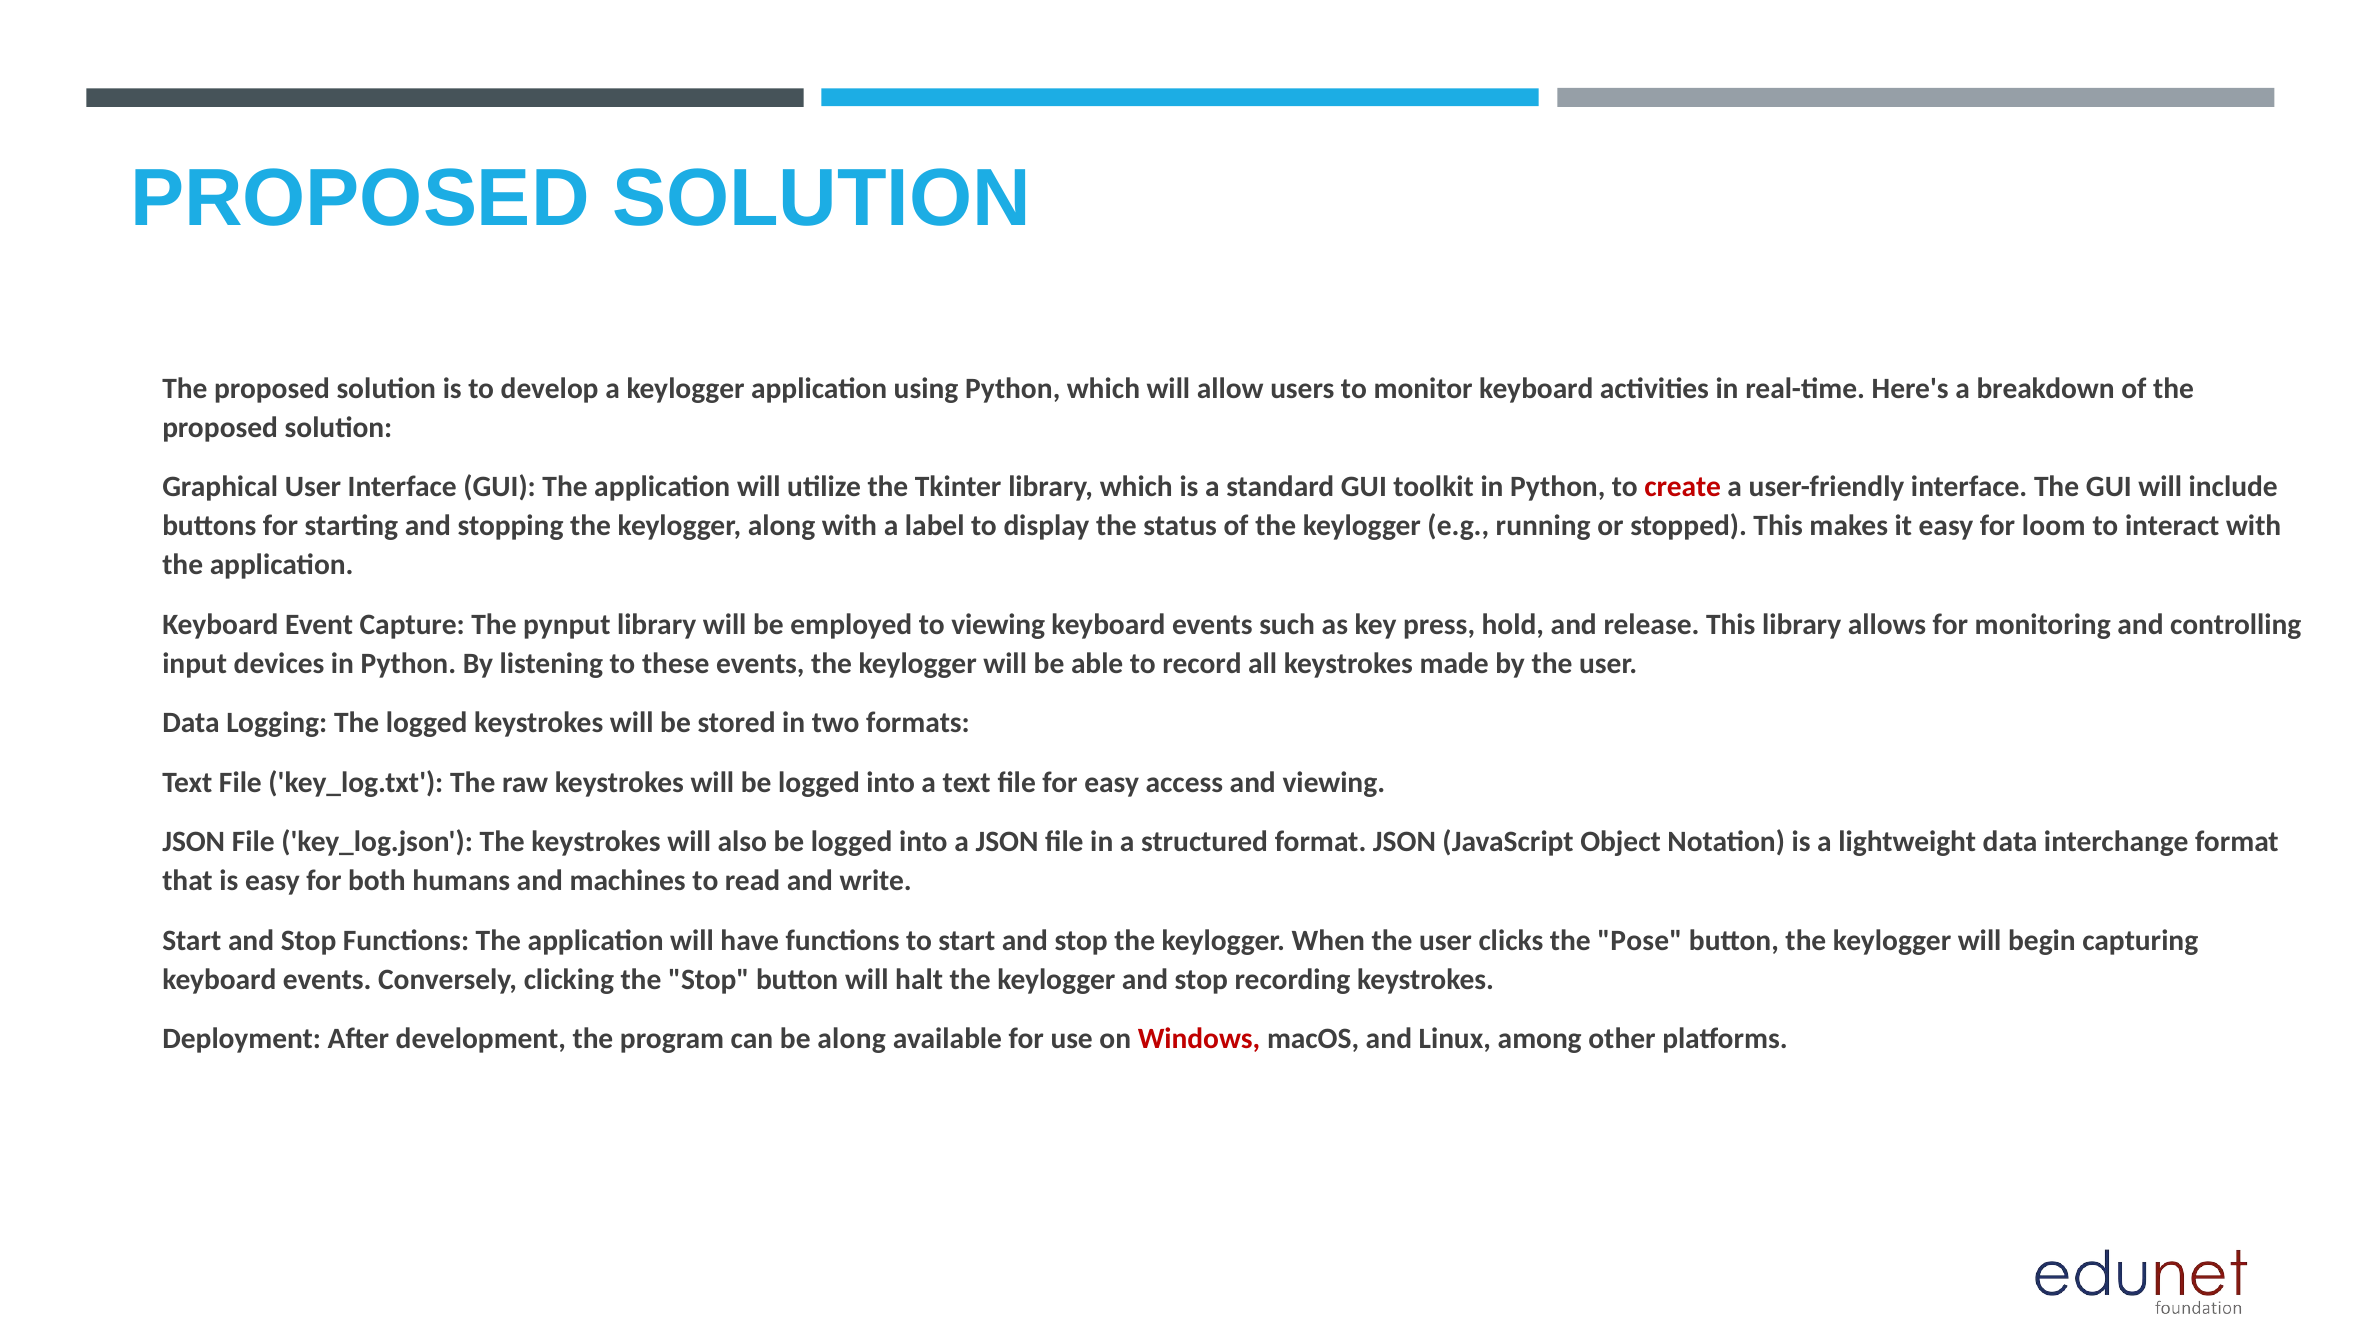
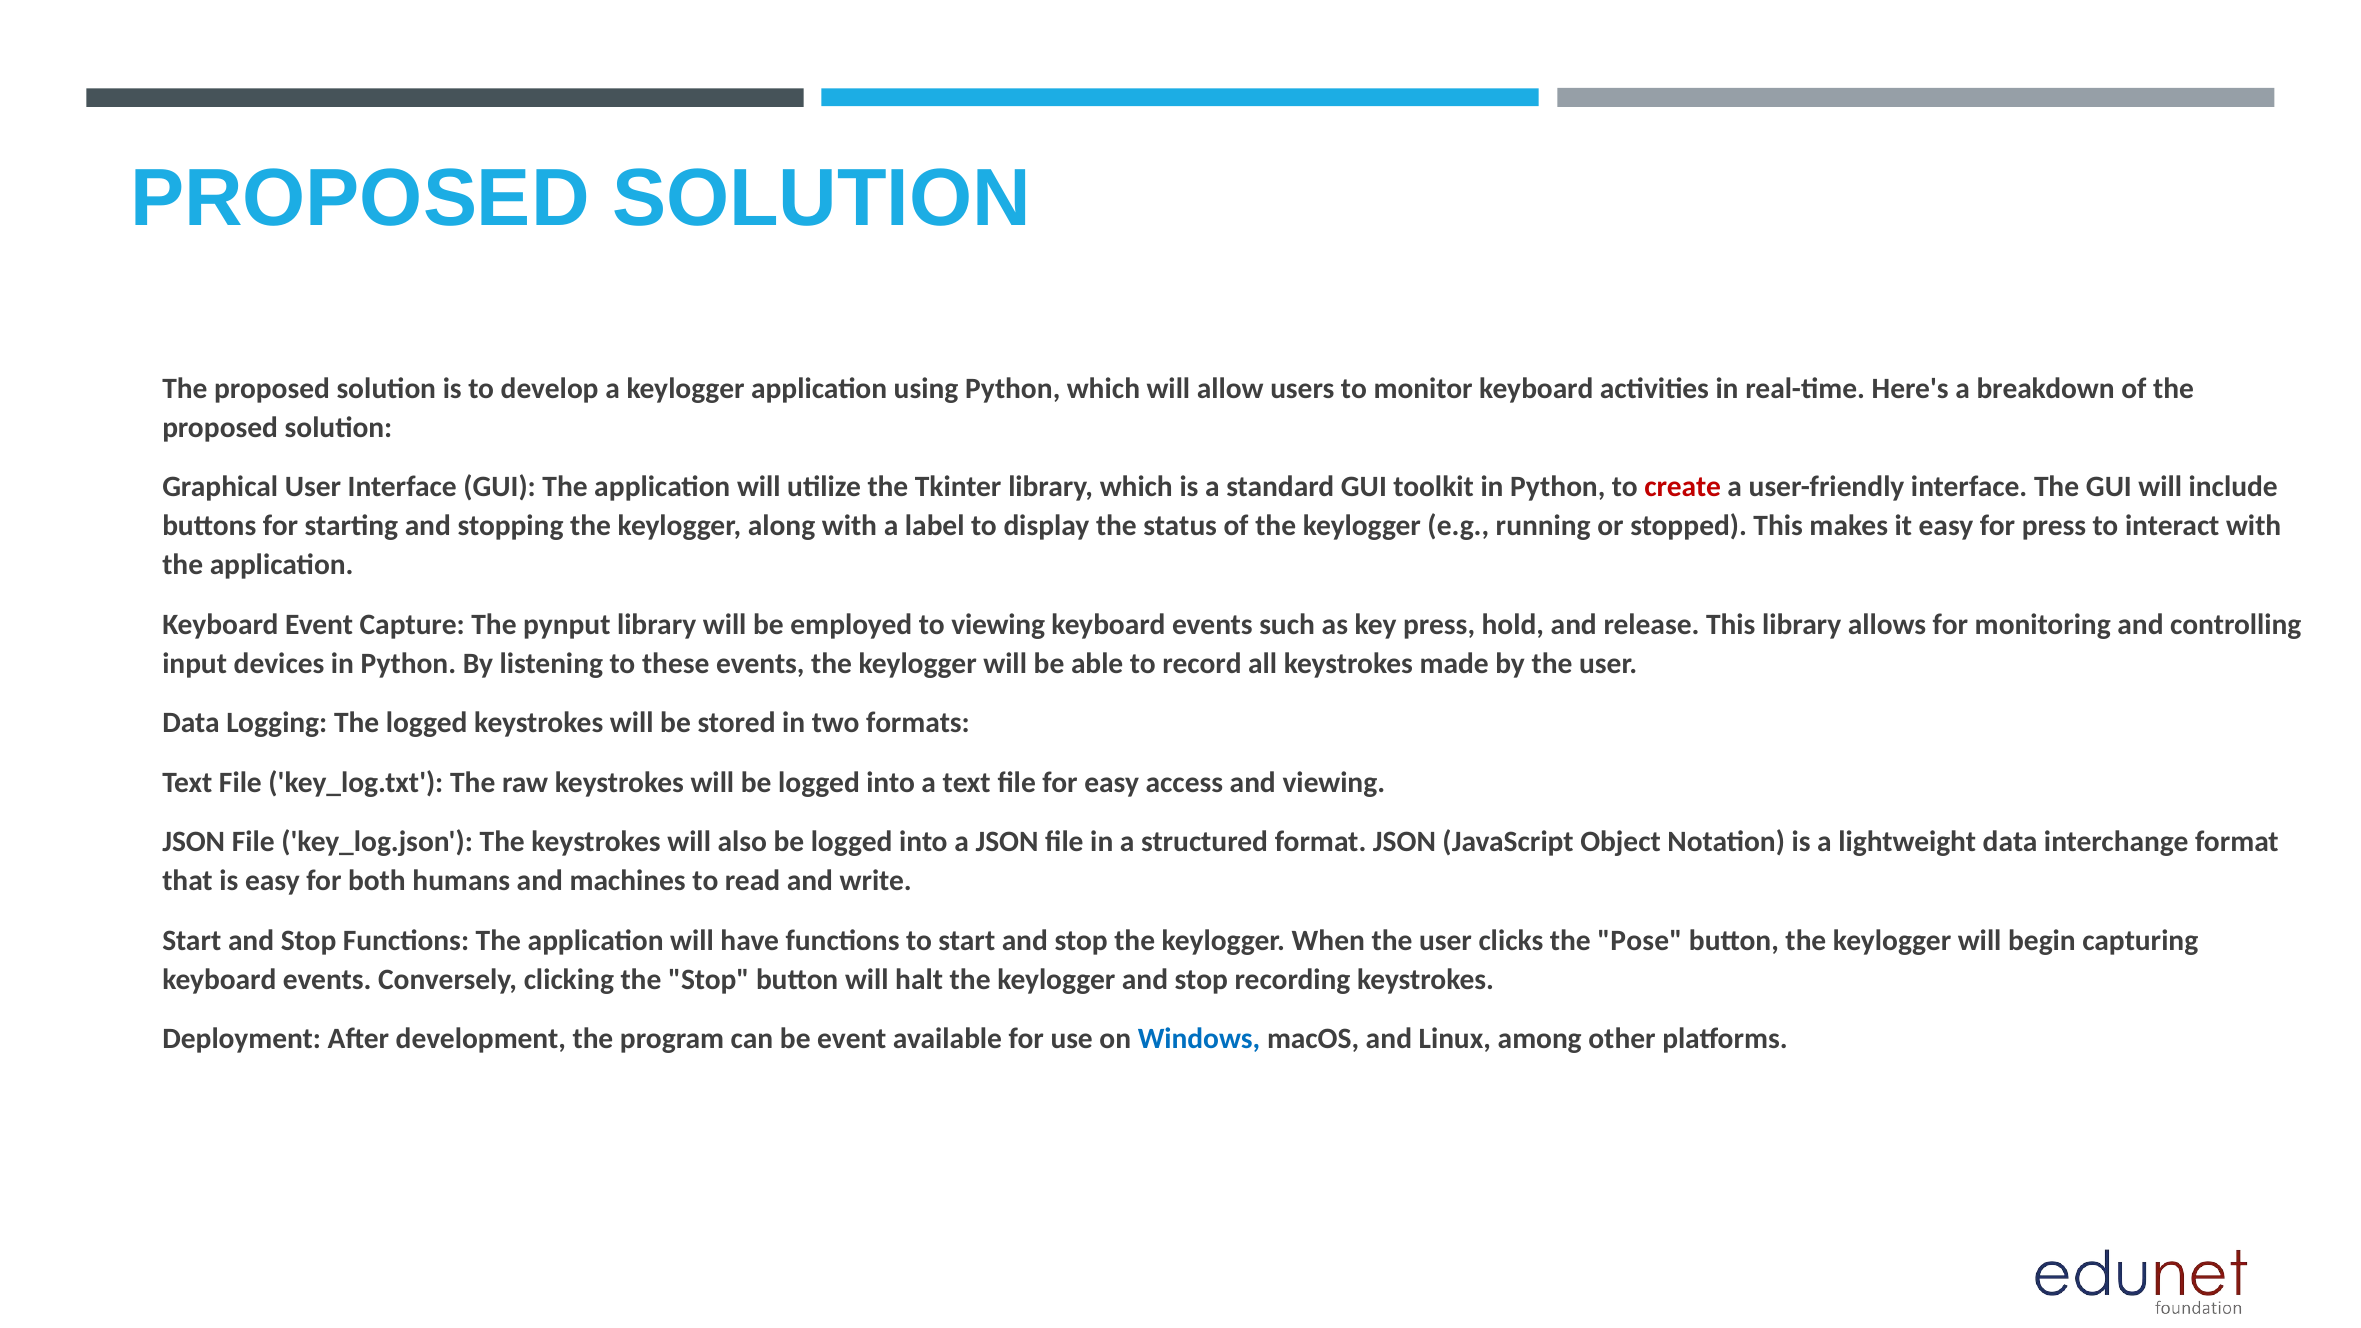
for loom: loom -> press (2054, 526)
be along: along -> event (852, 1039)
Windows colour: red -> blue (1199, 1039)
